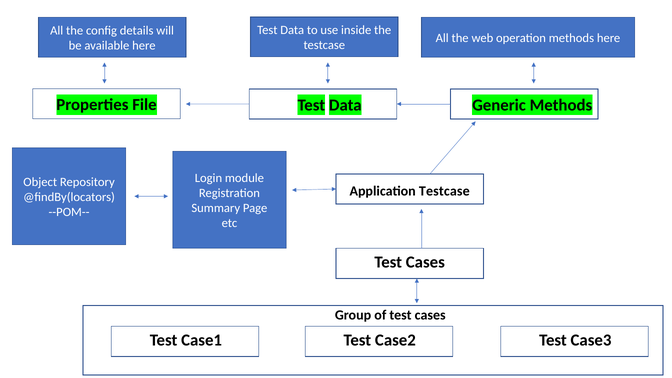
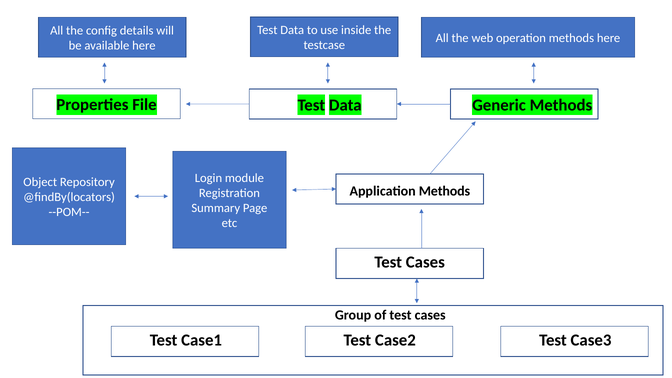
Application Testcase: Testcase -> Methods (444, 191)
